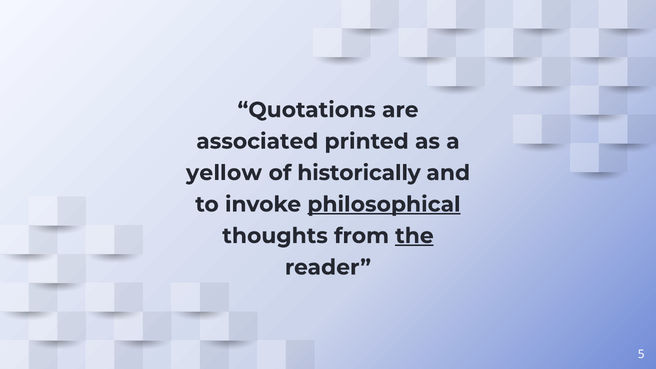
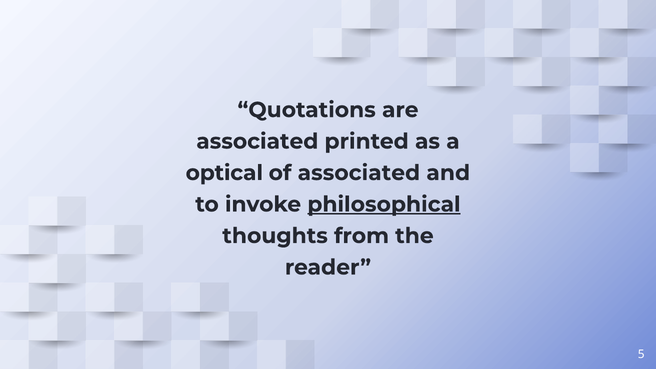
yellow: yellow -> optical (224, 173)
of historically: historically -> associated (359, 173)
the underline: present -> none (414, 236)
